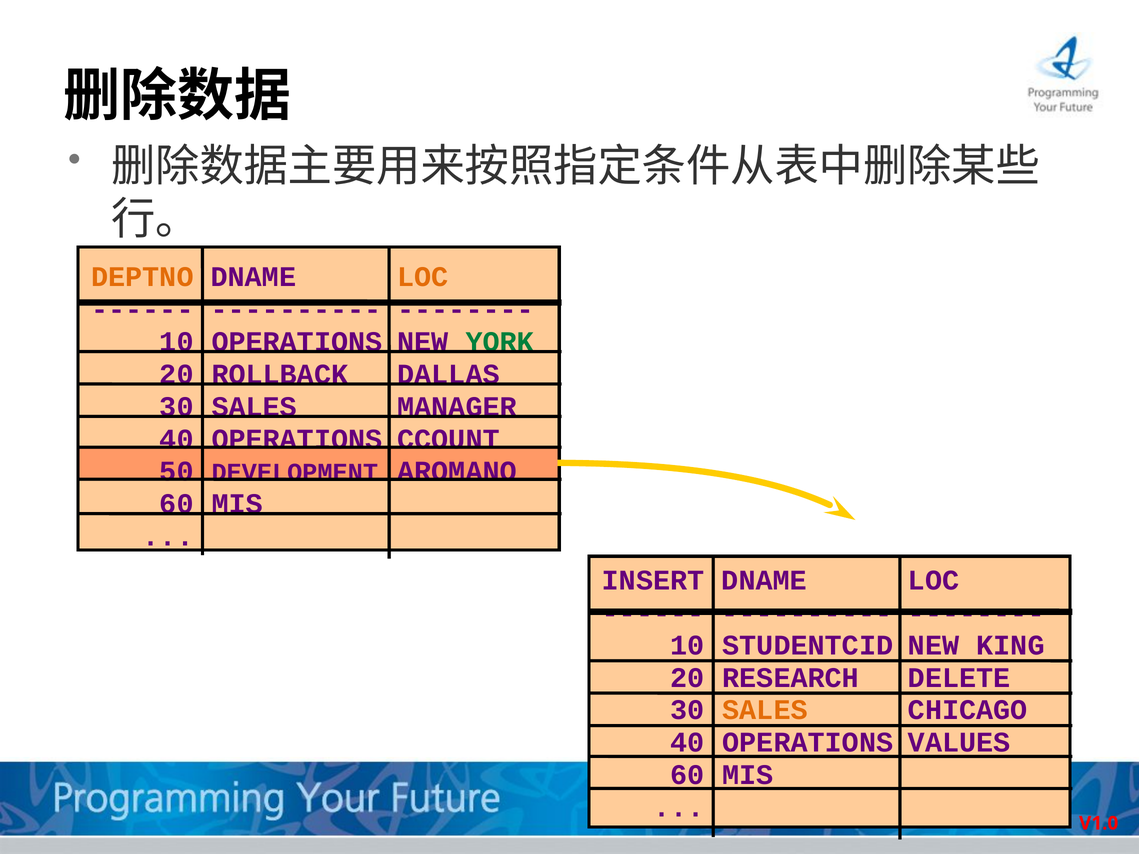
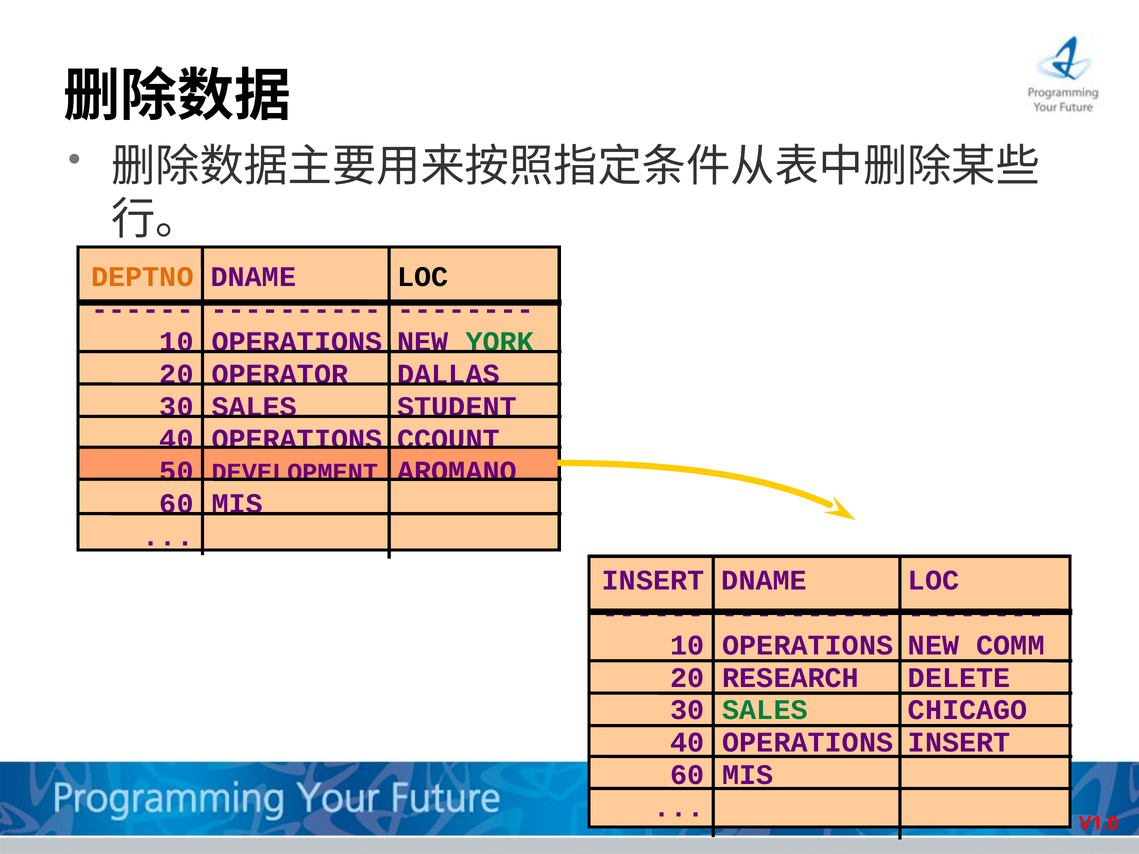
LOC colour: orange -> black (423, 277)
ROLLBACK: ROLLBACK -> OPERATOR (280, 374)
MANAGER: MANAGER -> STUDENT (457, 407)
STUDENTCID: STUDENTCID -> OPERATIONS (808, 645)
KING: KING -> COMM (1010, 645)
SALES colour: orange -> green (765, 710)
OPERATIONS VALUES: VALUES -> INSERT (959, 743)
